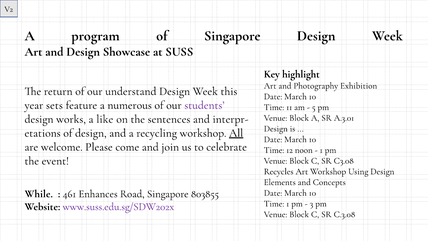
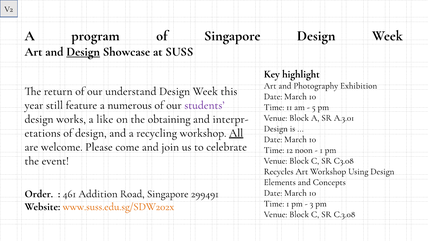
Design underline: none -> present (83, 51)
sets: sets -> still (54, 105)
sentences: sentences -> obtaining (169, 119)
While: While -> Order (39, 193)
Enhances: Enhances -> Addition (98, 193)
803855: 803855 -> 299491 (205, 193)
www.suss.edu.sg/SDW202x colour: purple -> orange (118, 206)
